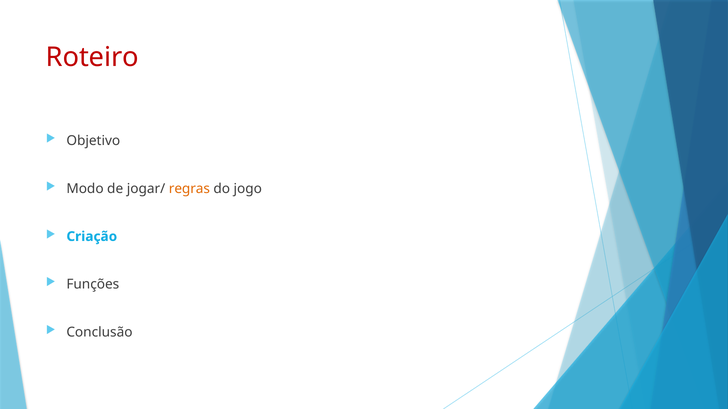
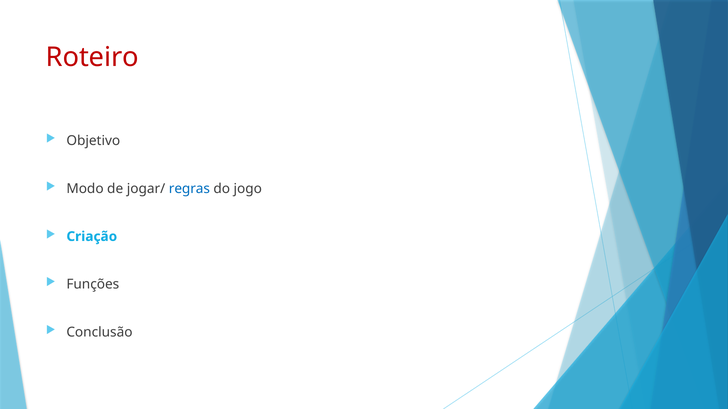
regras colour: orange -> blue (189, 189)
